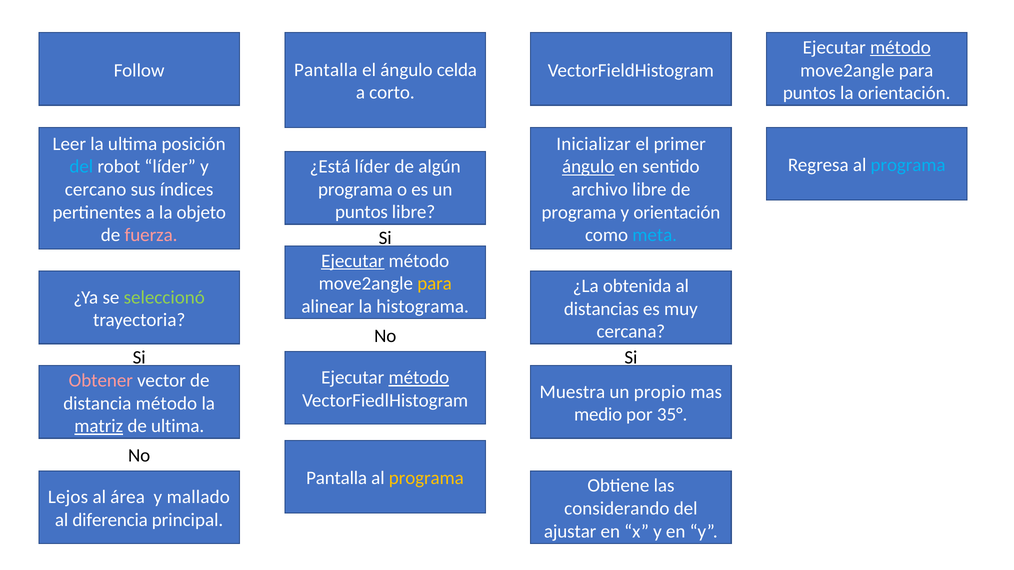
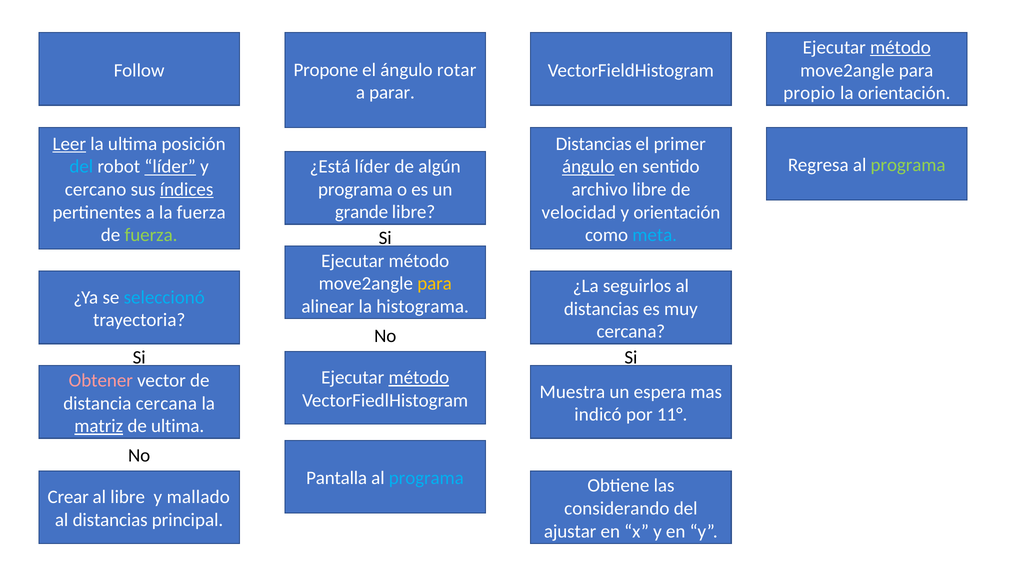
Pantalla: Pantalla -> Propone (326, 70)
celda: celda -> rotar (457, 70)
corto: corto -> parar (392, 93)
puntos: puntos -> propio (809, 93)
Leer underline: none -> present (69, 144)
Inicializar: Inicializar -> Distancias (594, 144)
programa colour: light blue -> light green (908, 165)
líder underline: none -> present (170, 167)
índices underline: none -> present (187, 190)
puntos: puntos -> grande (362, 212)
la objeto: objeto -> fuerza (201, 212)
programa: programa -> velocidad (579, 212)
fuerza colour: pink -> light green (151, 235)
Ejecutar underline: present -> none (353, 261)
obtenida: obtenida -> seguirlos (637, 286)
seleccionó colour: light green -> light blue (164, 298)
propio: propio -> espera (660, 392)
distancia método: método -> cercana (166, 403)
medio: medio -> indicó (598, 415)
35°: 35° -> 11° (672, 415)
programa colour: yellow -> light blue (426, 478)
Lejos: Lejos -> Crear (68, 497)
al área: área -> libre (128, 497)
diferencia: diferencia -> distancias (110, 520)
